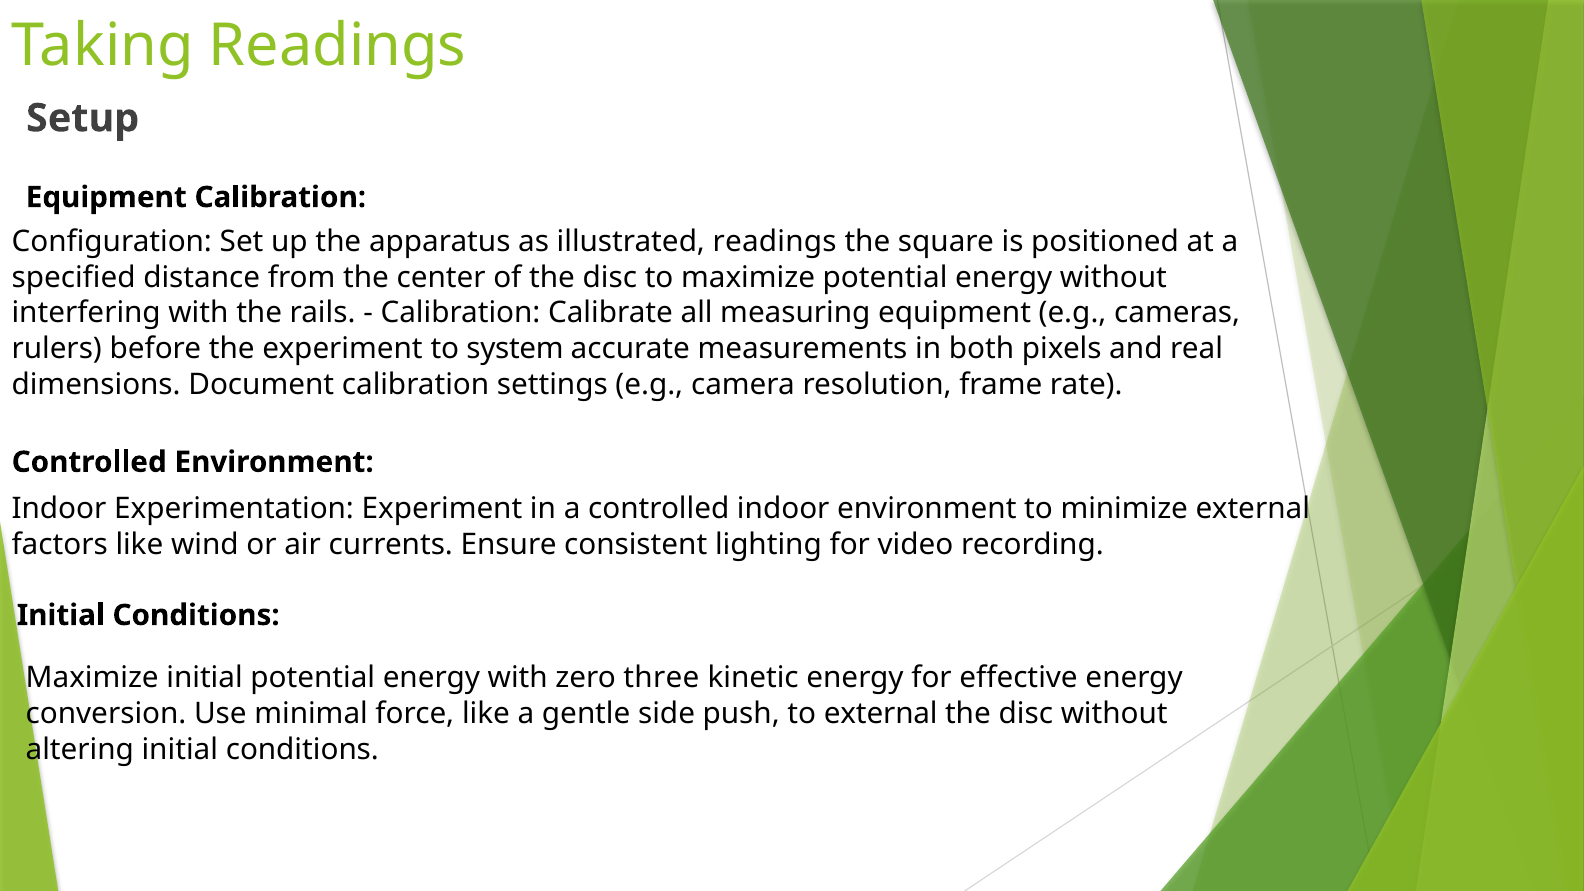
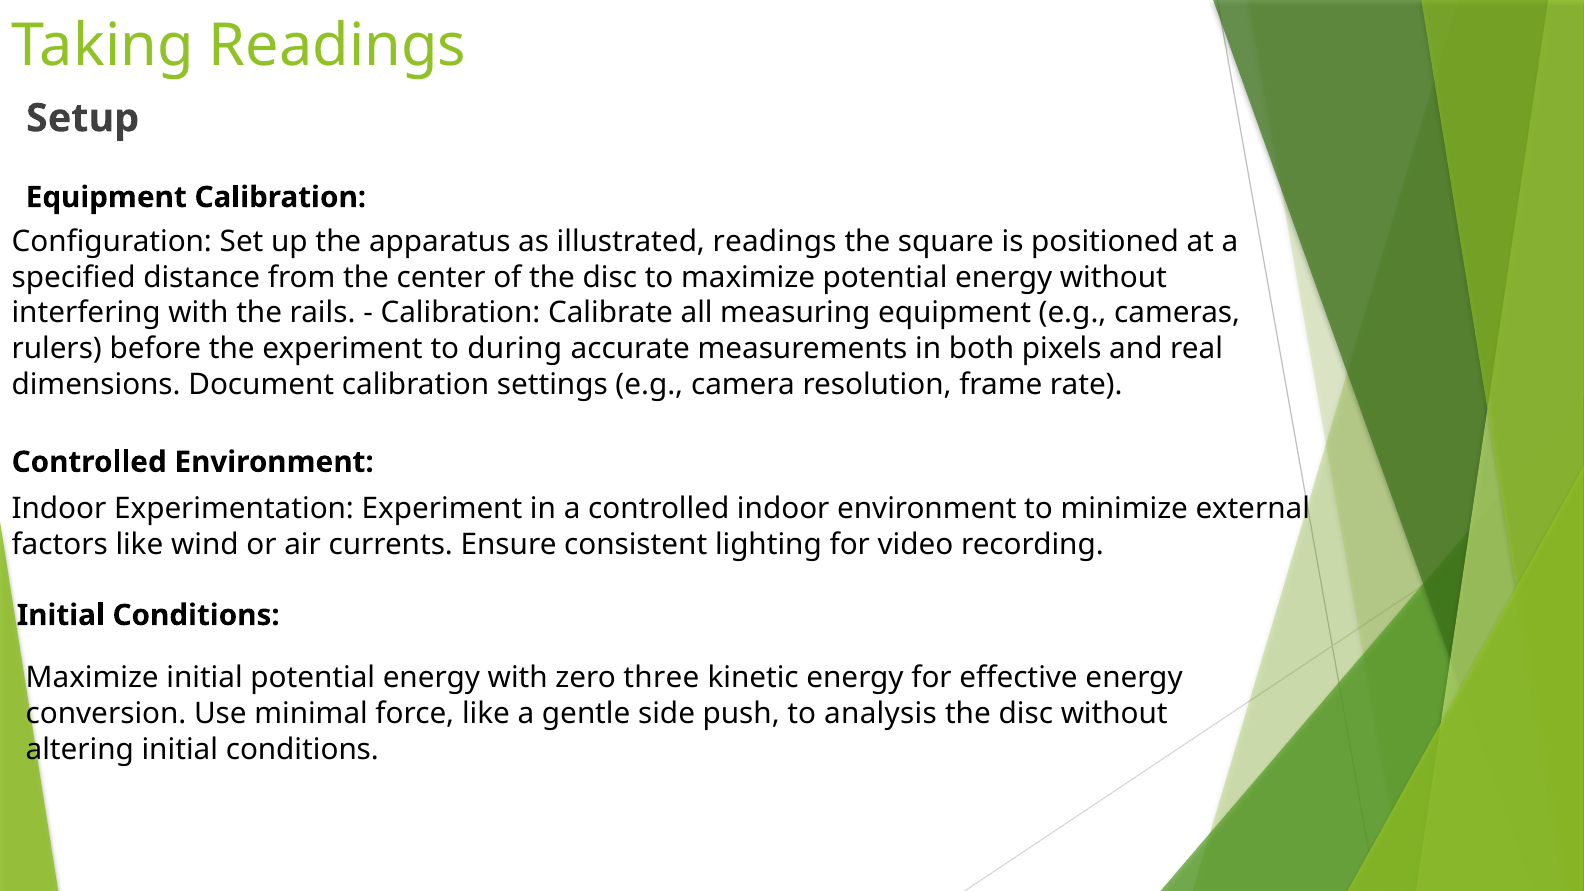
system: system -> during (515, 349)
to external: external -> analysis (881, 714)
